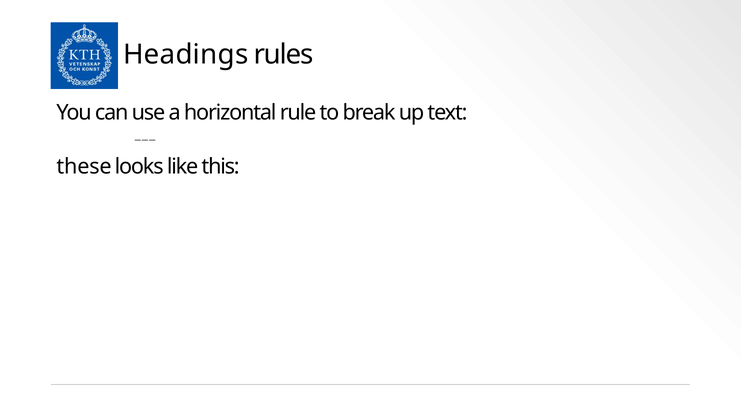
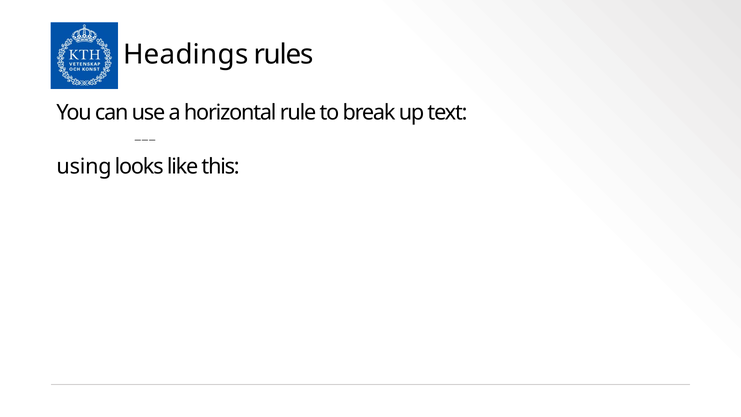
these: these -> using (84, 166)
